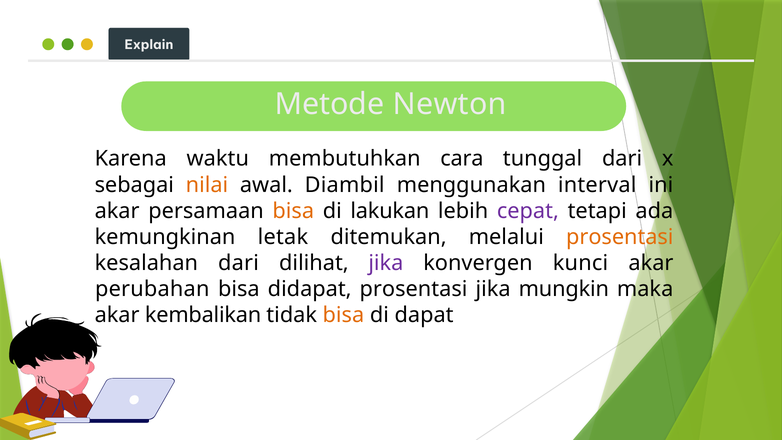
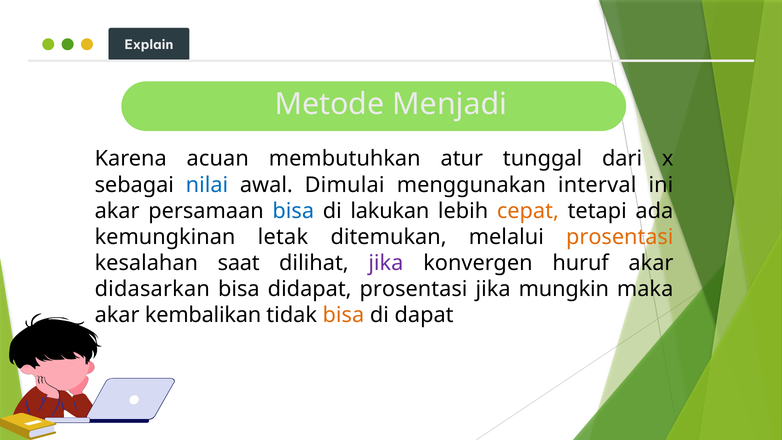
Newton: Newton -> Menjadi (450, 104)
waktu: waktu -> acuan (218, 159)
cara: cara -> atur (462, 159)
nilai colour: orange -> blue (207, 185)
Diambil: Diambil -> Dimulai (345, 185)
bisa colour: orange -> blue (293, 211)
cepat colour: purple -> orange (528, 211)
kesalahan dari: dari -> saat (239, 263)
kunci: kunci -> huruf (581, 263)
perubahan: perubahan -> didasarkan (152, 289)
